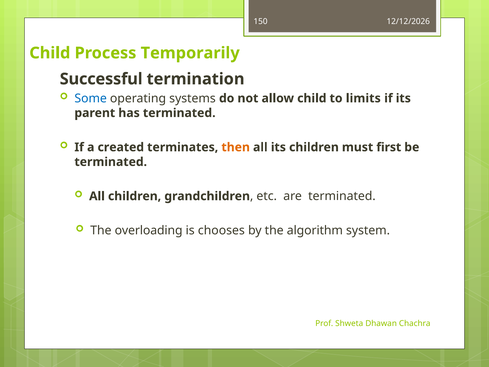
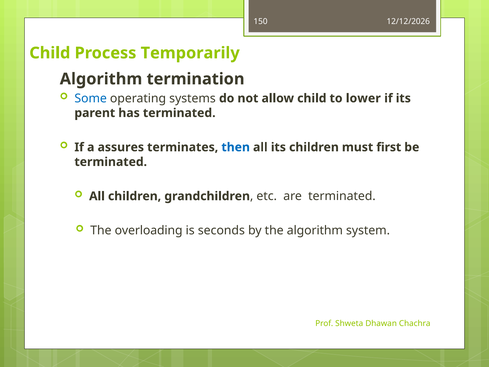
Successful: Successful -> Algorithm (101, 79)
limits: limits -> lower (363, 98)
created: created -> assures (121, 147)
then colour: orange -> blue (236, 147)
chooses: chooses -> seconds (221, 230)
